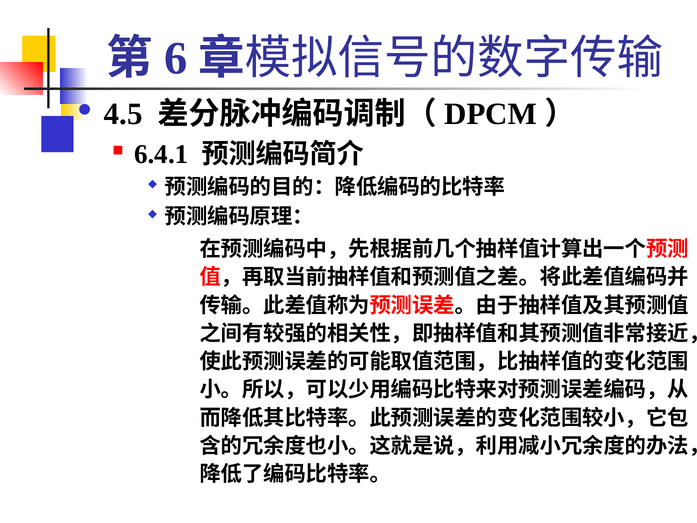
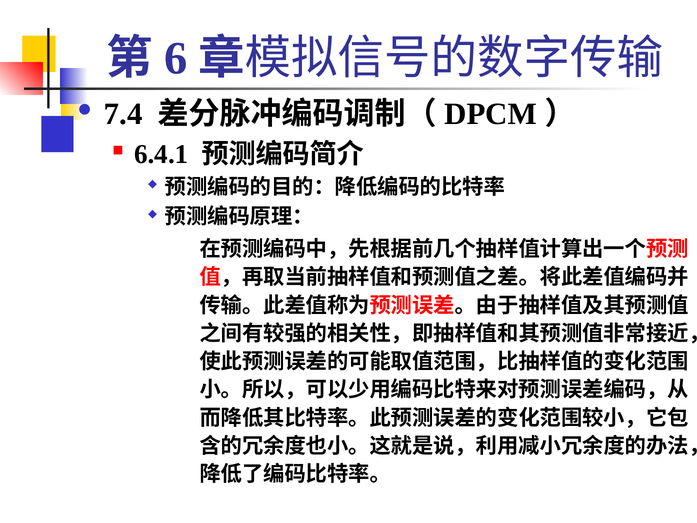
4.5: 4.5 -> 7.4 (123, 114)
